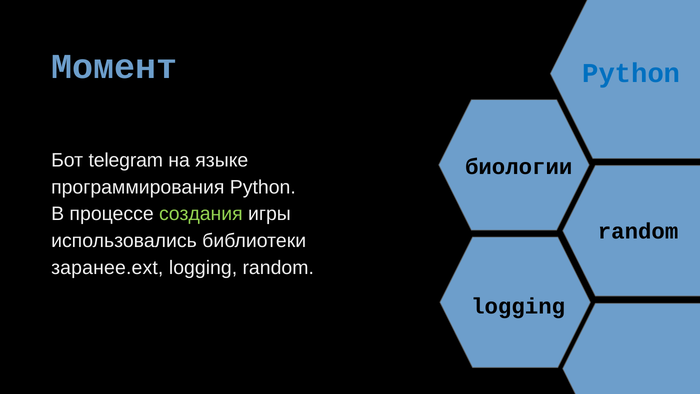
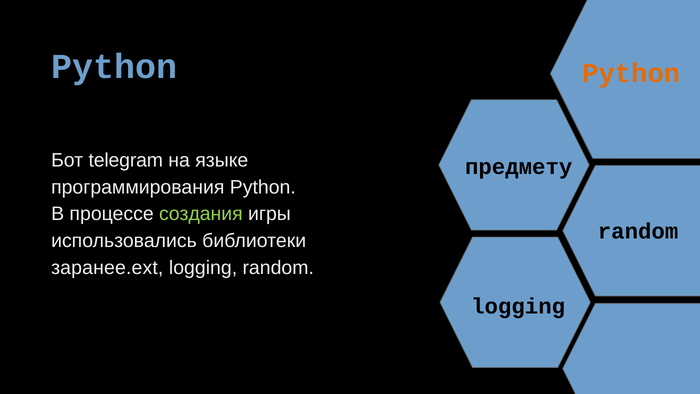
Момент: Момент -> Python (114, 66)
Python colour: blue -> orange (631, 73)
биологии: биологии -> предмету (519, 167)
